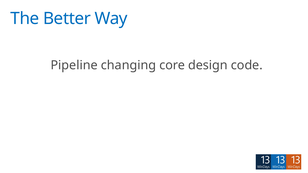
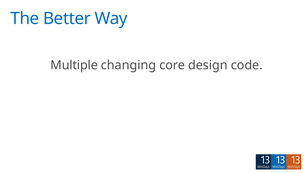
Pipeline: Pipeline -> Multiple (74, 65)
